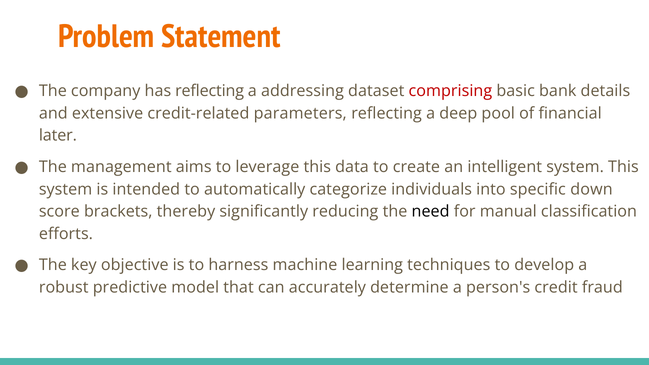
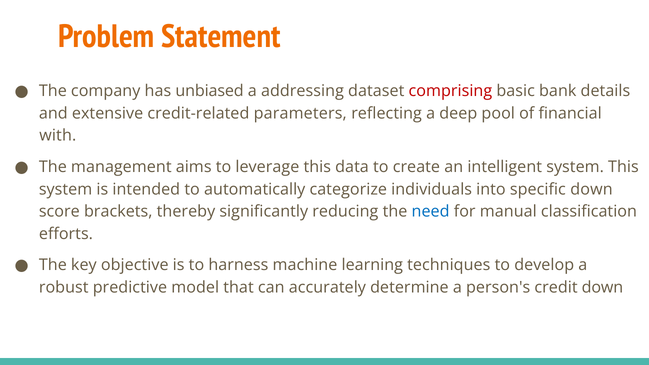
has reflecting: reflecting -> unbiased (210, 91)
later: later -> with (58, 136)
need colour: black -> blue (431, 212)
credit fraud: fraud -> down (602, 287)
